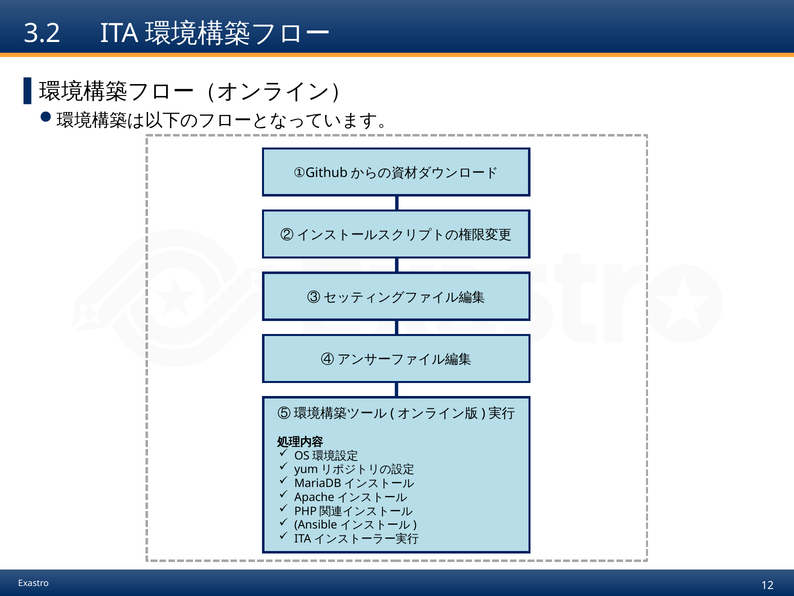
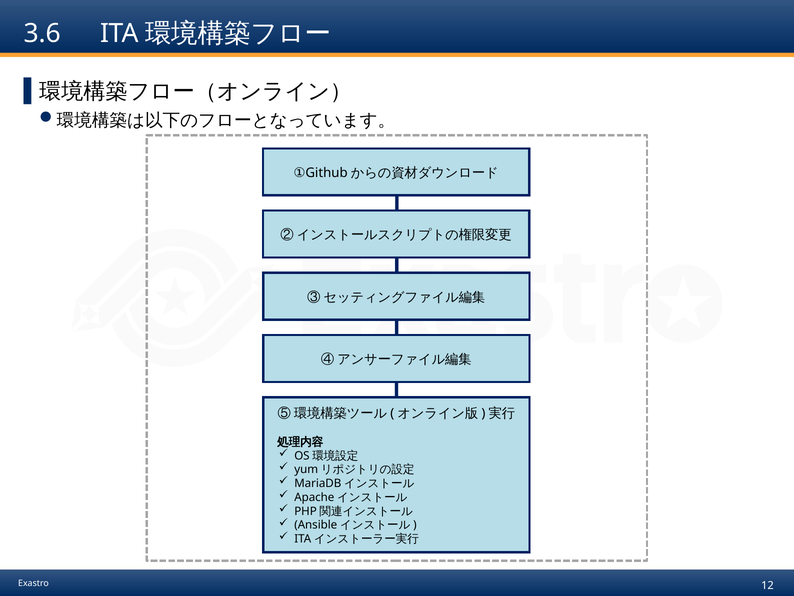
3.2: 3.2 -> 3.6 (42, 34)
